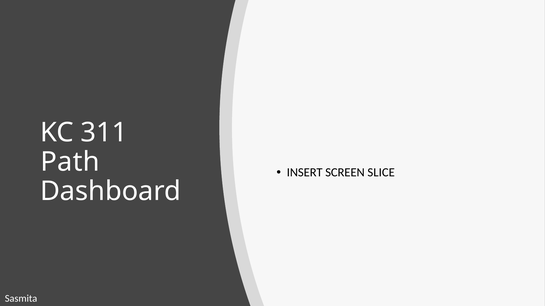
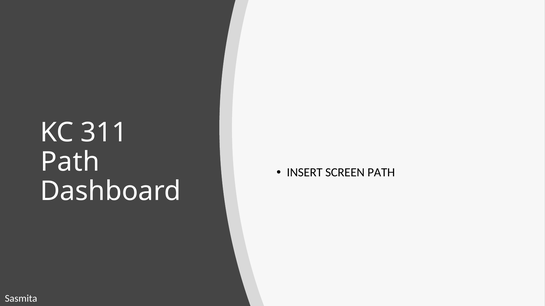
SCREEN SLICE: SLICE -> PATH (381, 173)
